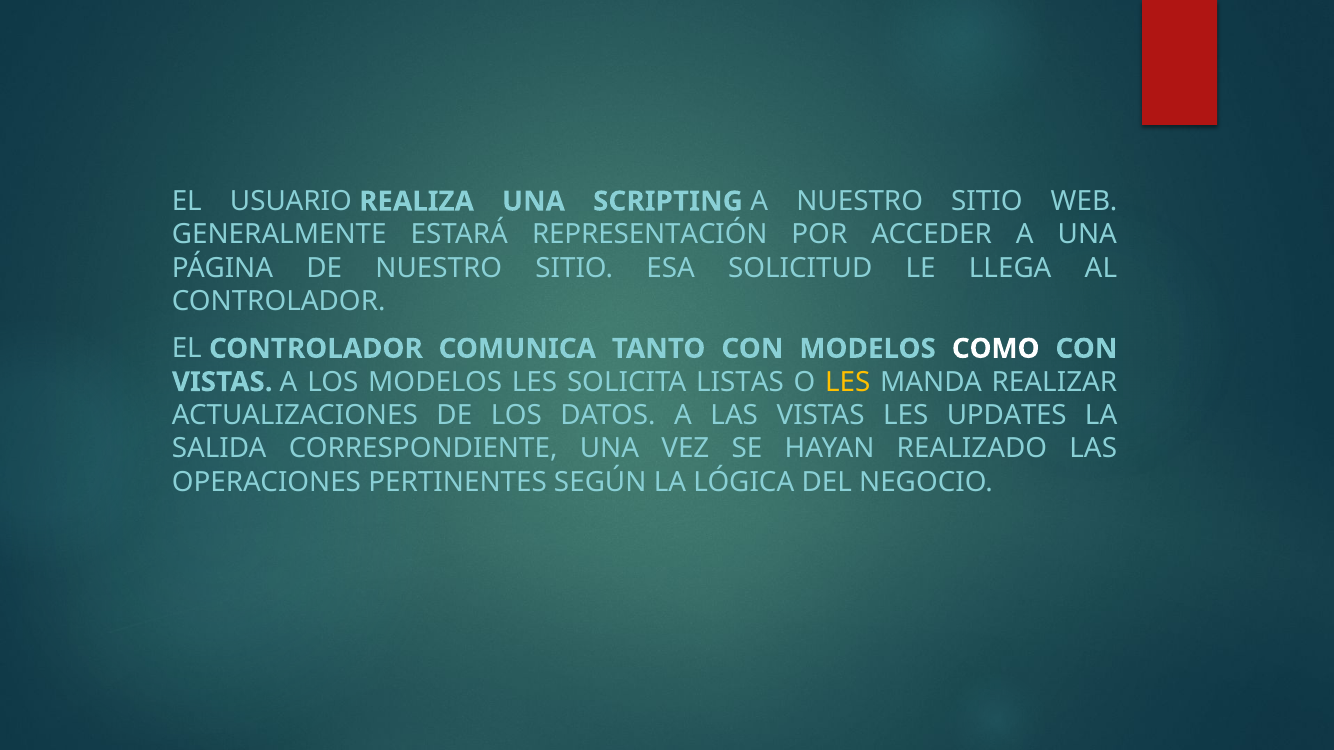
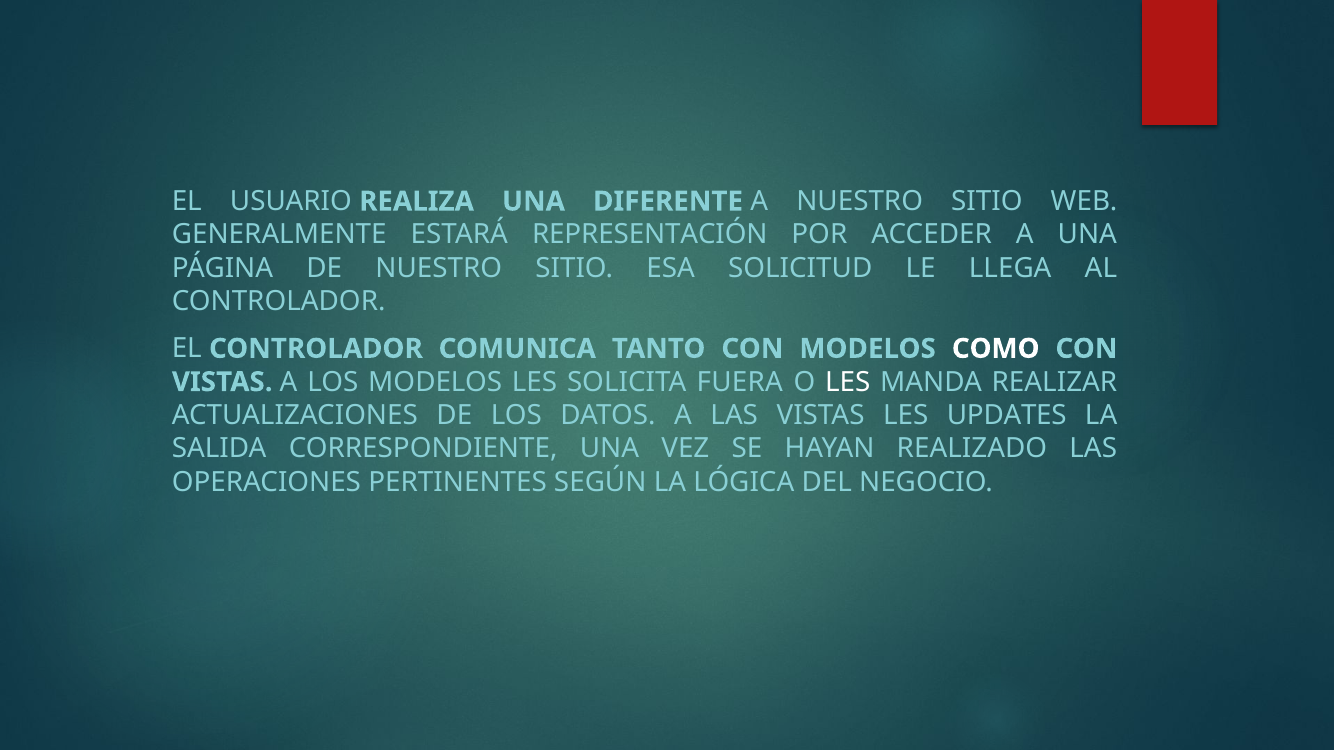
SCRIPTING: SCRIPTING -> DIFERENTE (668, 201)
LISTAS: LISTAS -> FUERA (740, 382)
LES colour: yellow -> white (848, 382)
